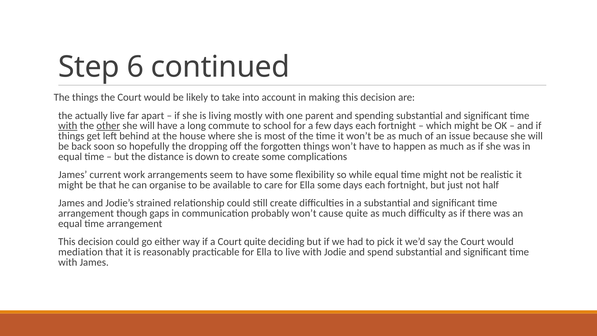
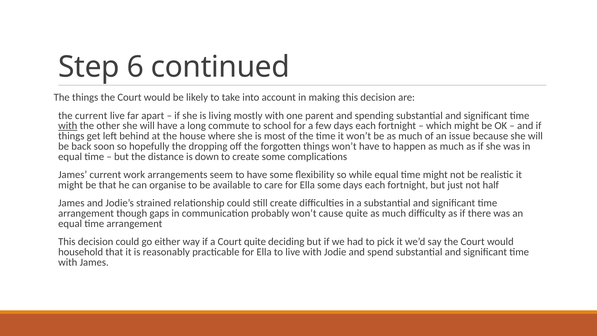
the actually: actually -> current (91, 115)
other underline: present -> none (108, 126)
mediation: mediation -> household (81, 252)
